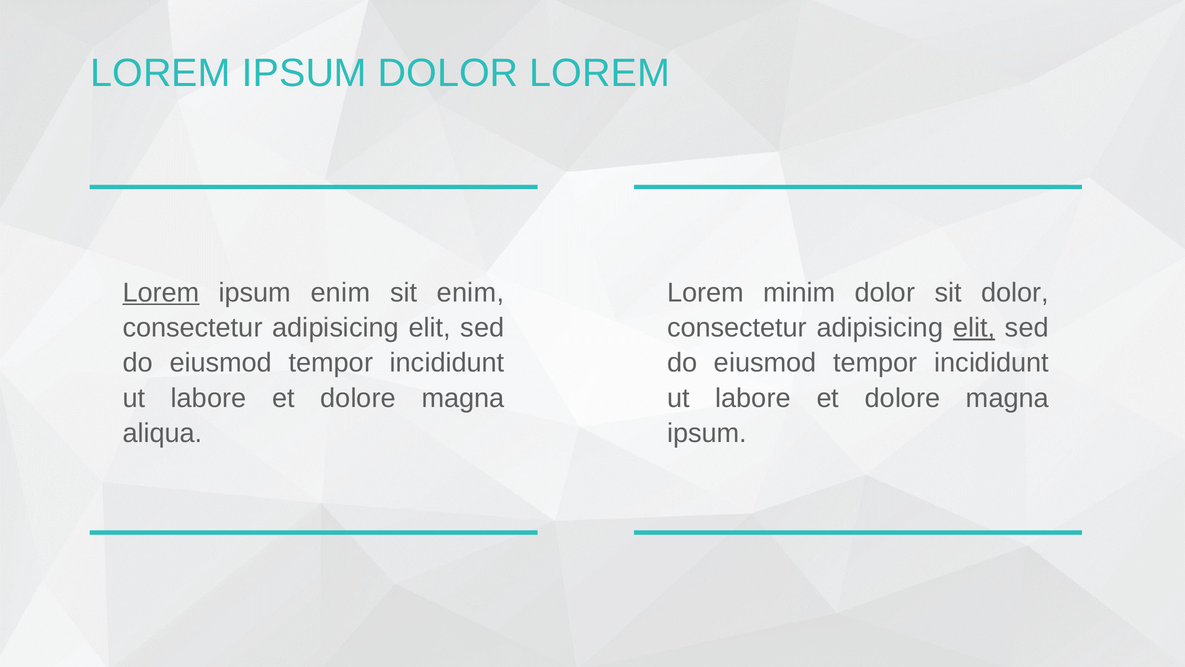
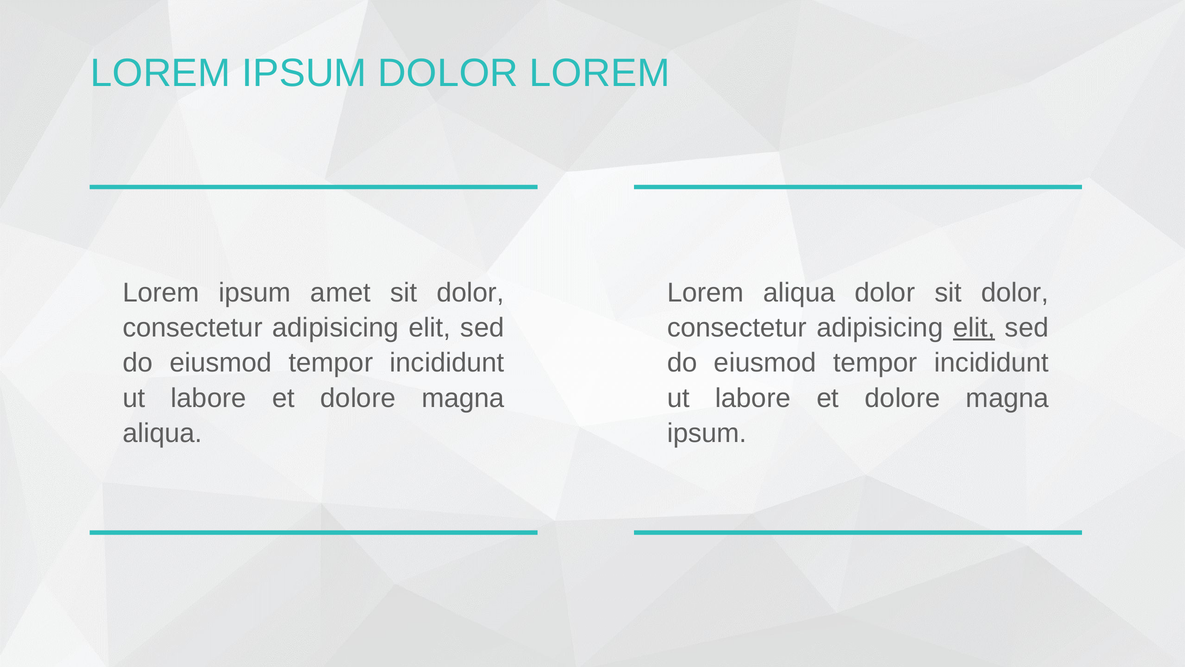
Lorem underline: present -> none (161, 292)
ipsum enim: enim -> amet (341, 292)
enim: enim -> dolor (471, 292)
Lorem minim: minim -> aliqua (799, 292)
